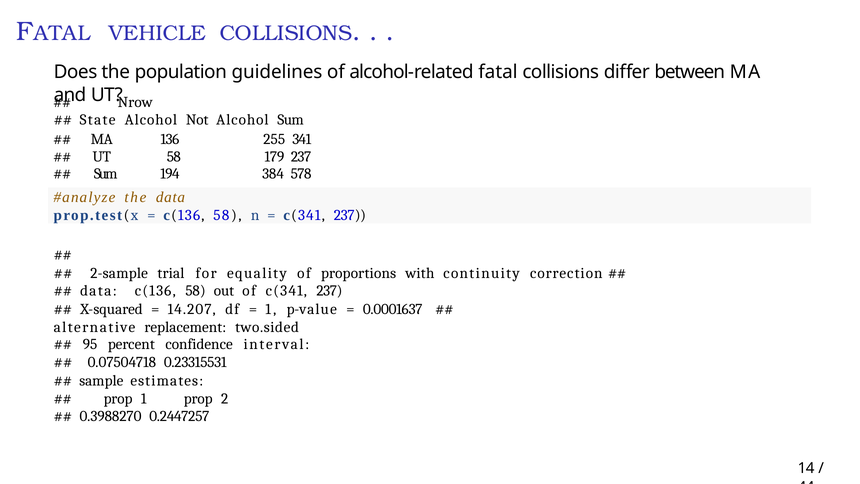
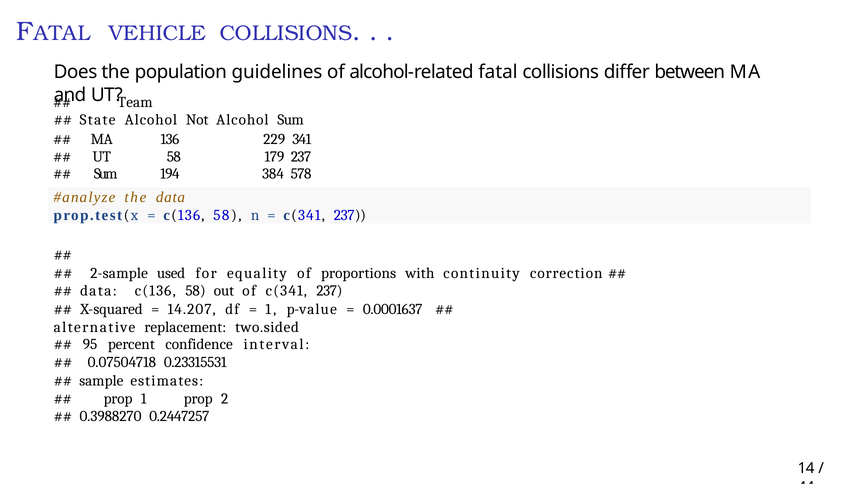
Nrow: Nrow -> Team (135, 102)
255: 255 -> 229 (274, 139)
trial: trial -> used (171, 273)
